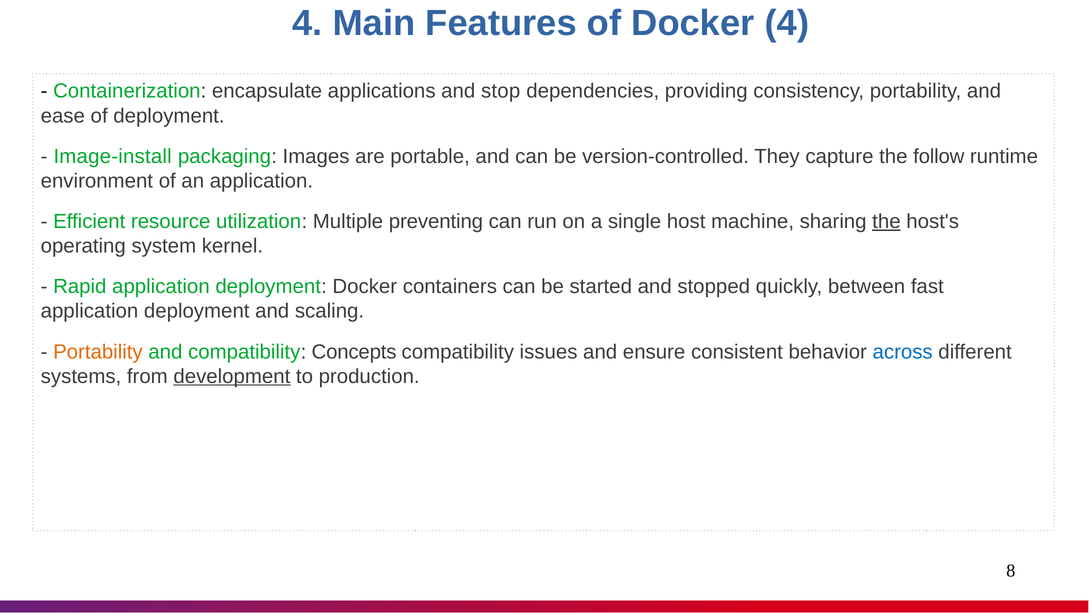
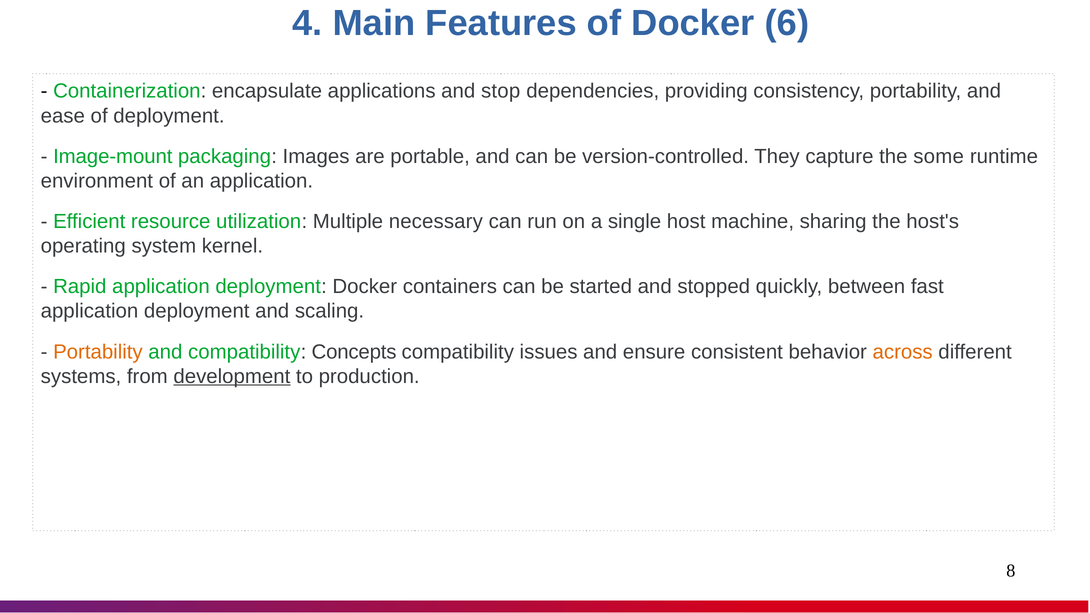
Docker 4: 4 -> 6 (787, 23)
Image-install: Image-install -> Image-mount (113, 156)
follow: follow -> some (939, 156)
preventing: preventing -> necessary (436, 222)
the underline: present -> none (886, 222)
across colour: blue -> orange (903, 352)
